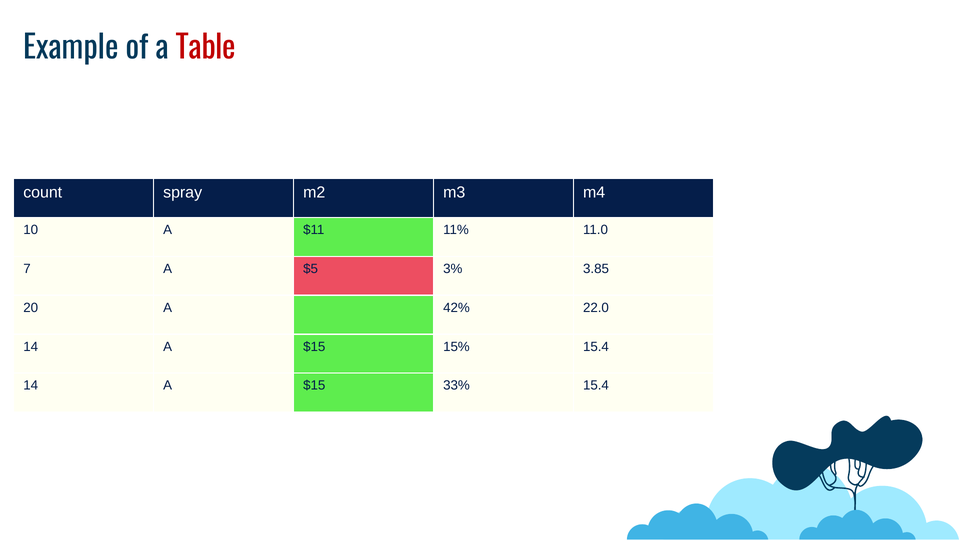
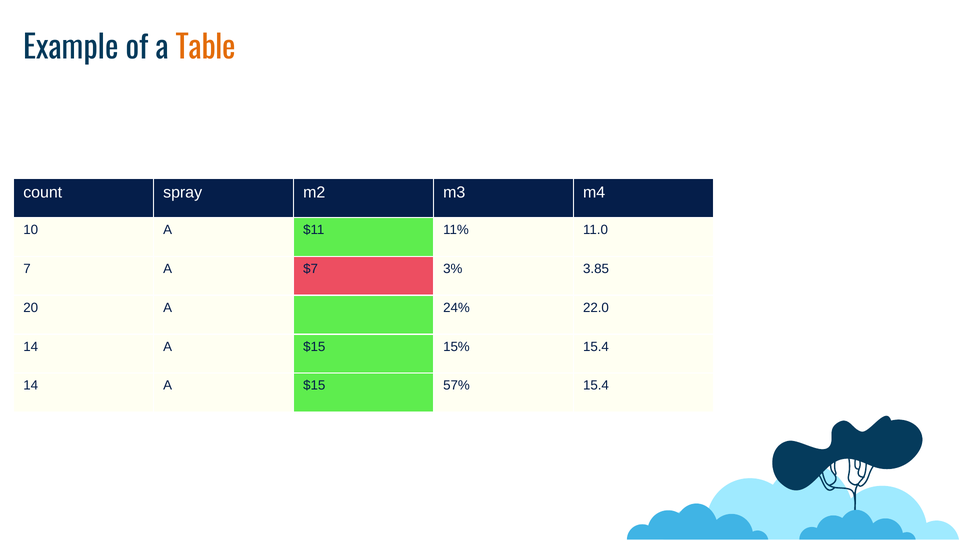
Table colour: red -> orange (206, 48)
$5: $5 -> $7 (311, 269)
42%: 42% -> 24% (456, 307)
33%: 33% -> 57% (456, 385)
